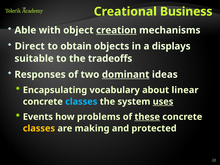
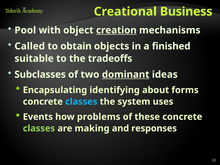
Able: Able -> Pool (25, 30)
Direct: Direct -> Called (30, 46)
displays: displays -> finished (171, 46)
Responses: Responses -> Subclasses (40, 75)
vocabulary: vocabulary -> identifying (115, 90)
linear: linear -> forms (185, 90)
uses underline: present -> none (163, 102)
these underline: present -> none (147, 117)
classes colour: yellow -> light green (39, 128)
protected: protected -> responses (154, 128)
